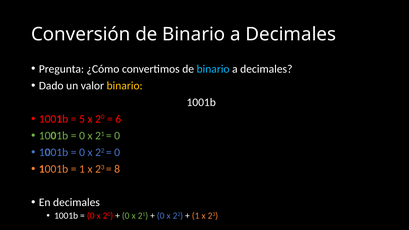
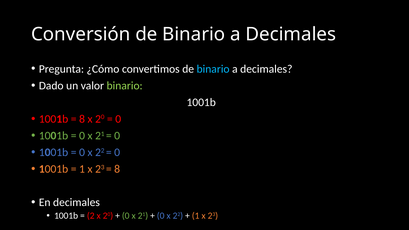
binario colour: yellow -> light green (125, 86)
5: 5 -> 8 (82, 119)
6: 6 -> 0 (118, 119)
0: 0 -> 2 (91, 216)
